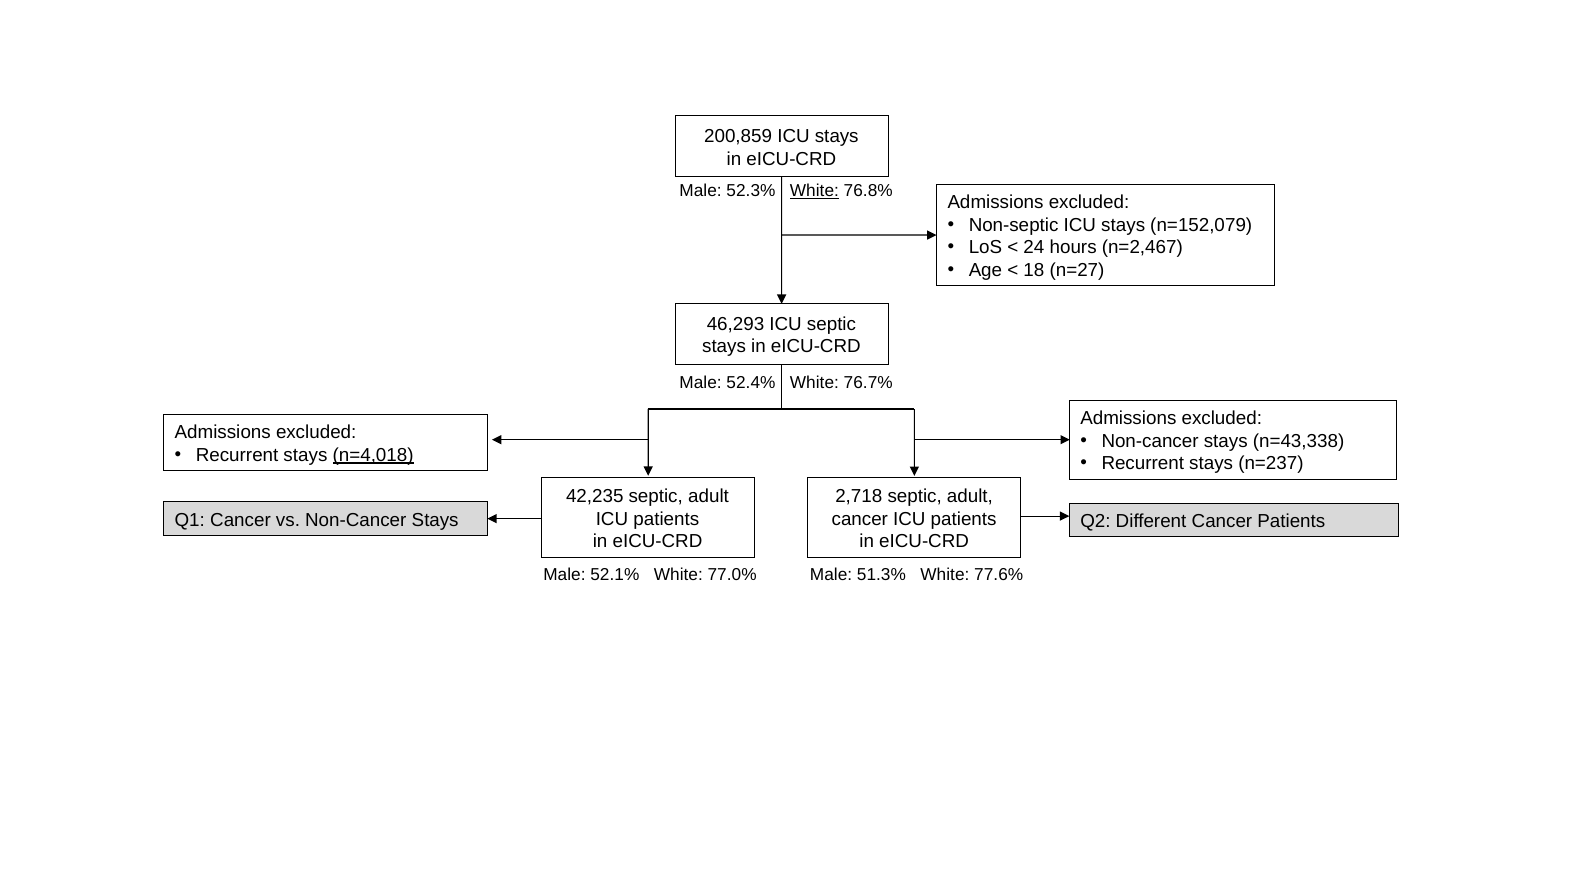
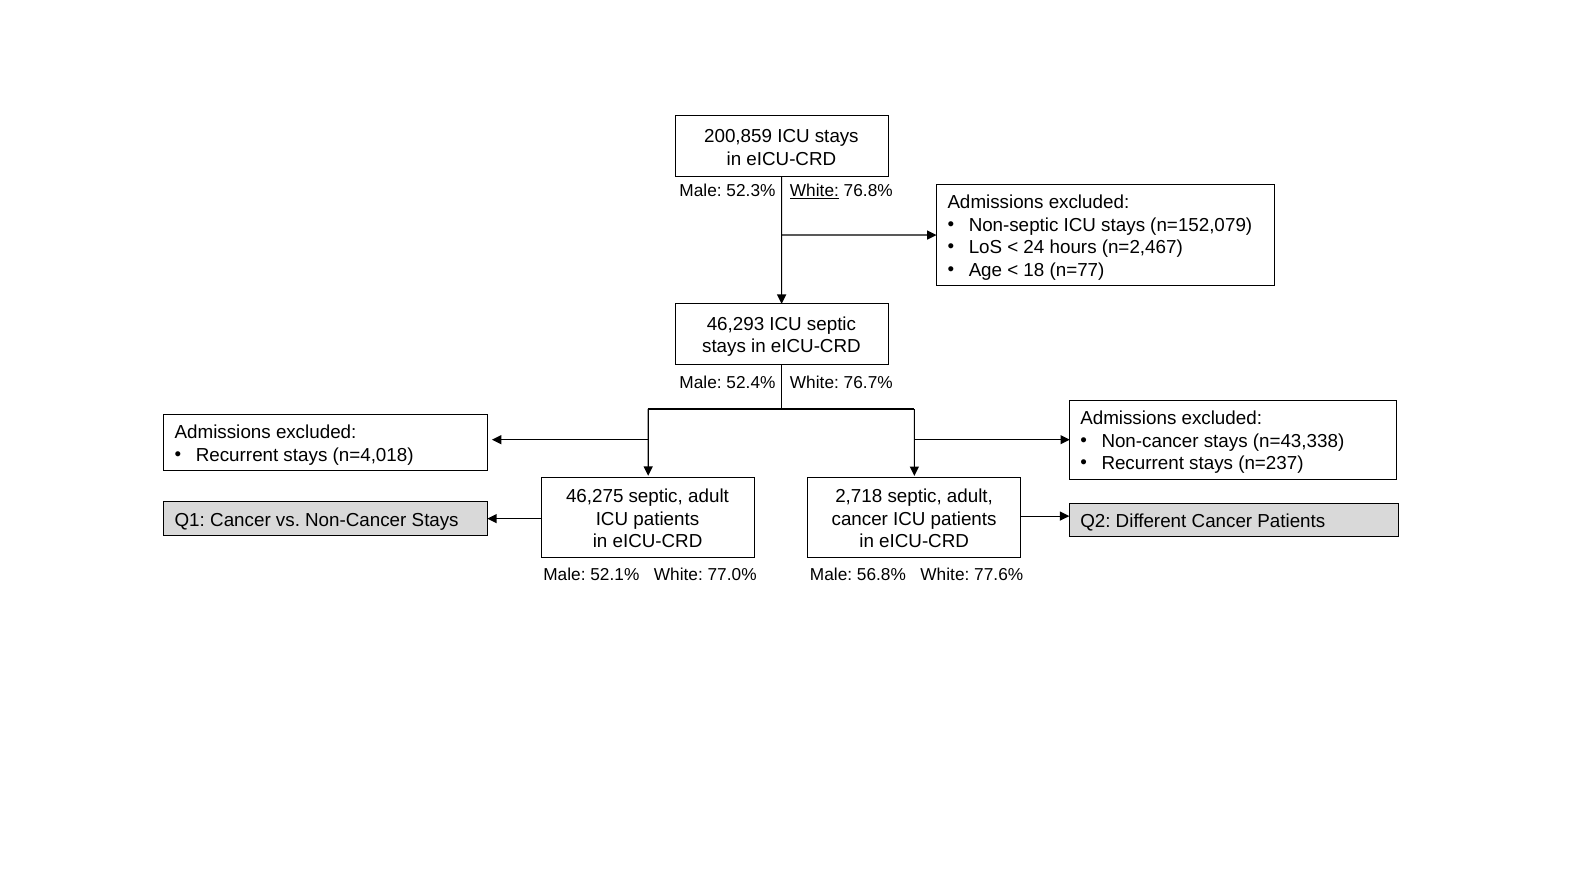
n=27: n=27 -> n=77 (1077, 270)
n=4,018 underline: present -> none (373, 455)
42,235: 42,235 -> 46,275 (595, 497)
51.3%: 51.3% -> 56.8% (881, 575)
